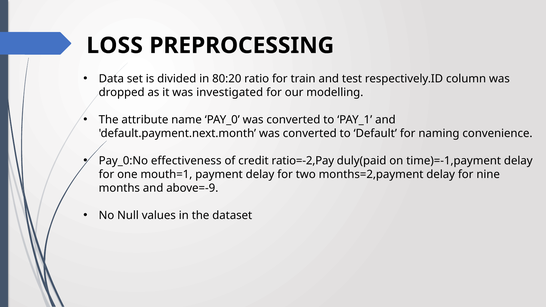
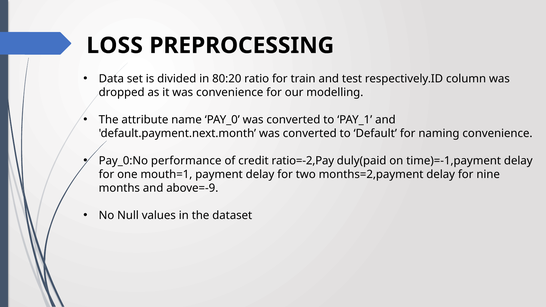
was investigated: investigated -> convenience (230, 93)
effectiveness: effectiveness -> performance (186, 161)
